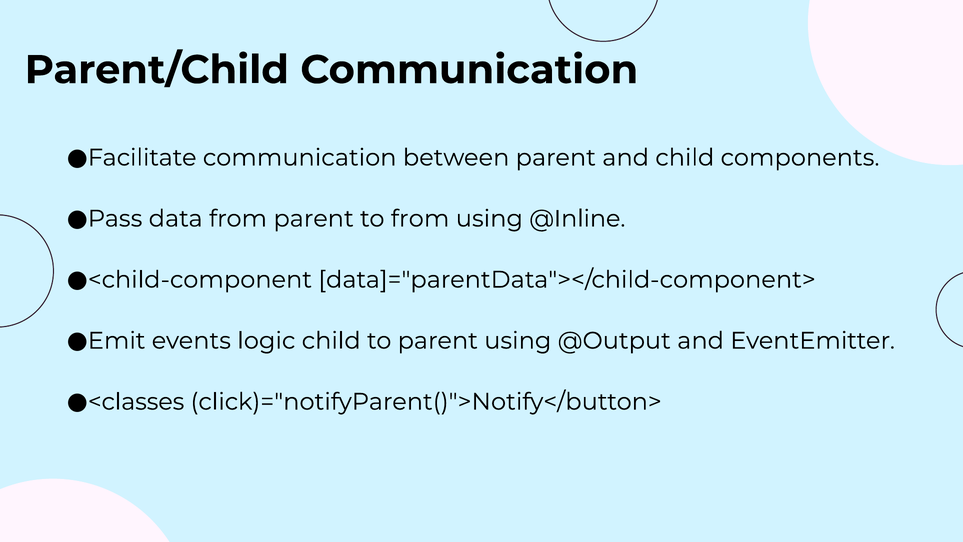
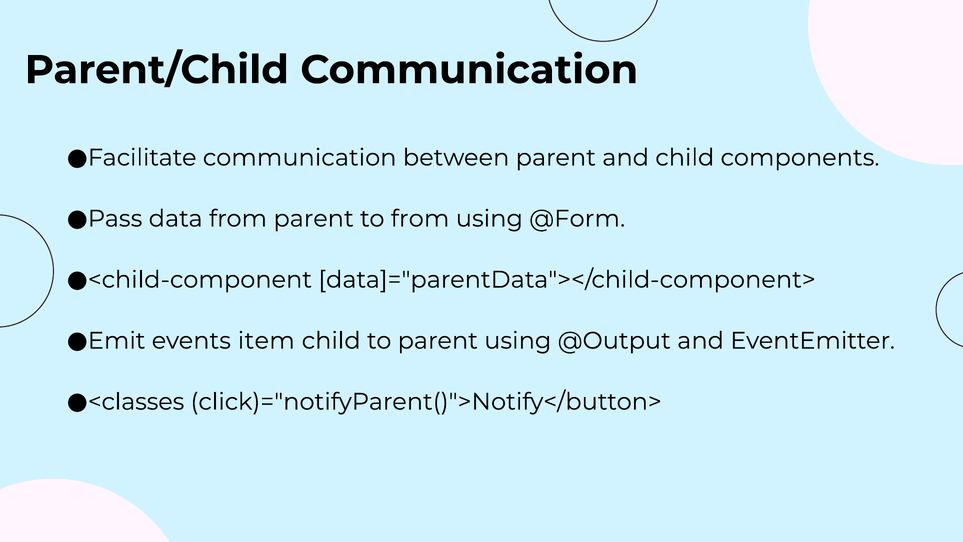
@Inline: @Inline -> @Form (577, 219)
logic: logic -> item (266, 341)
